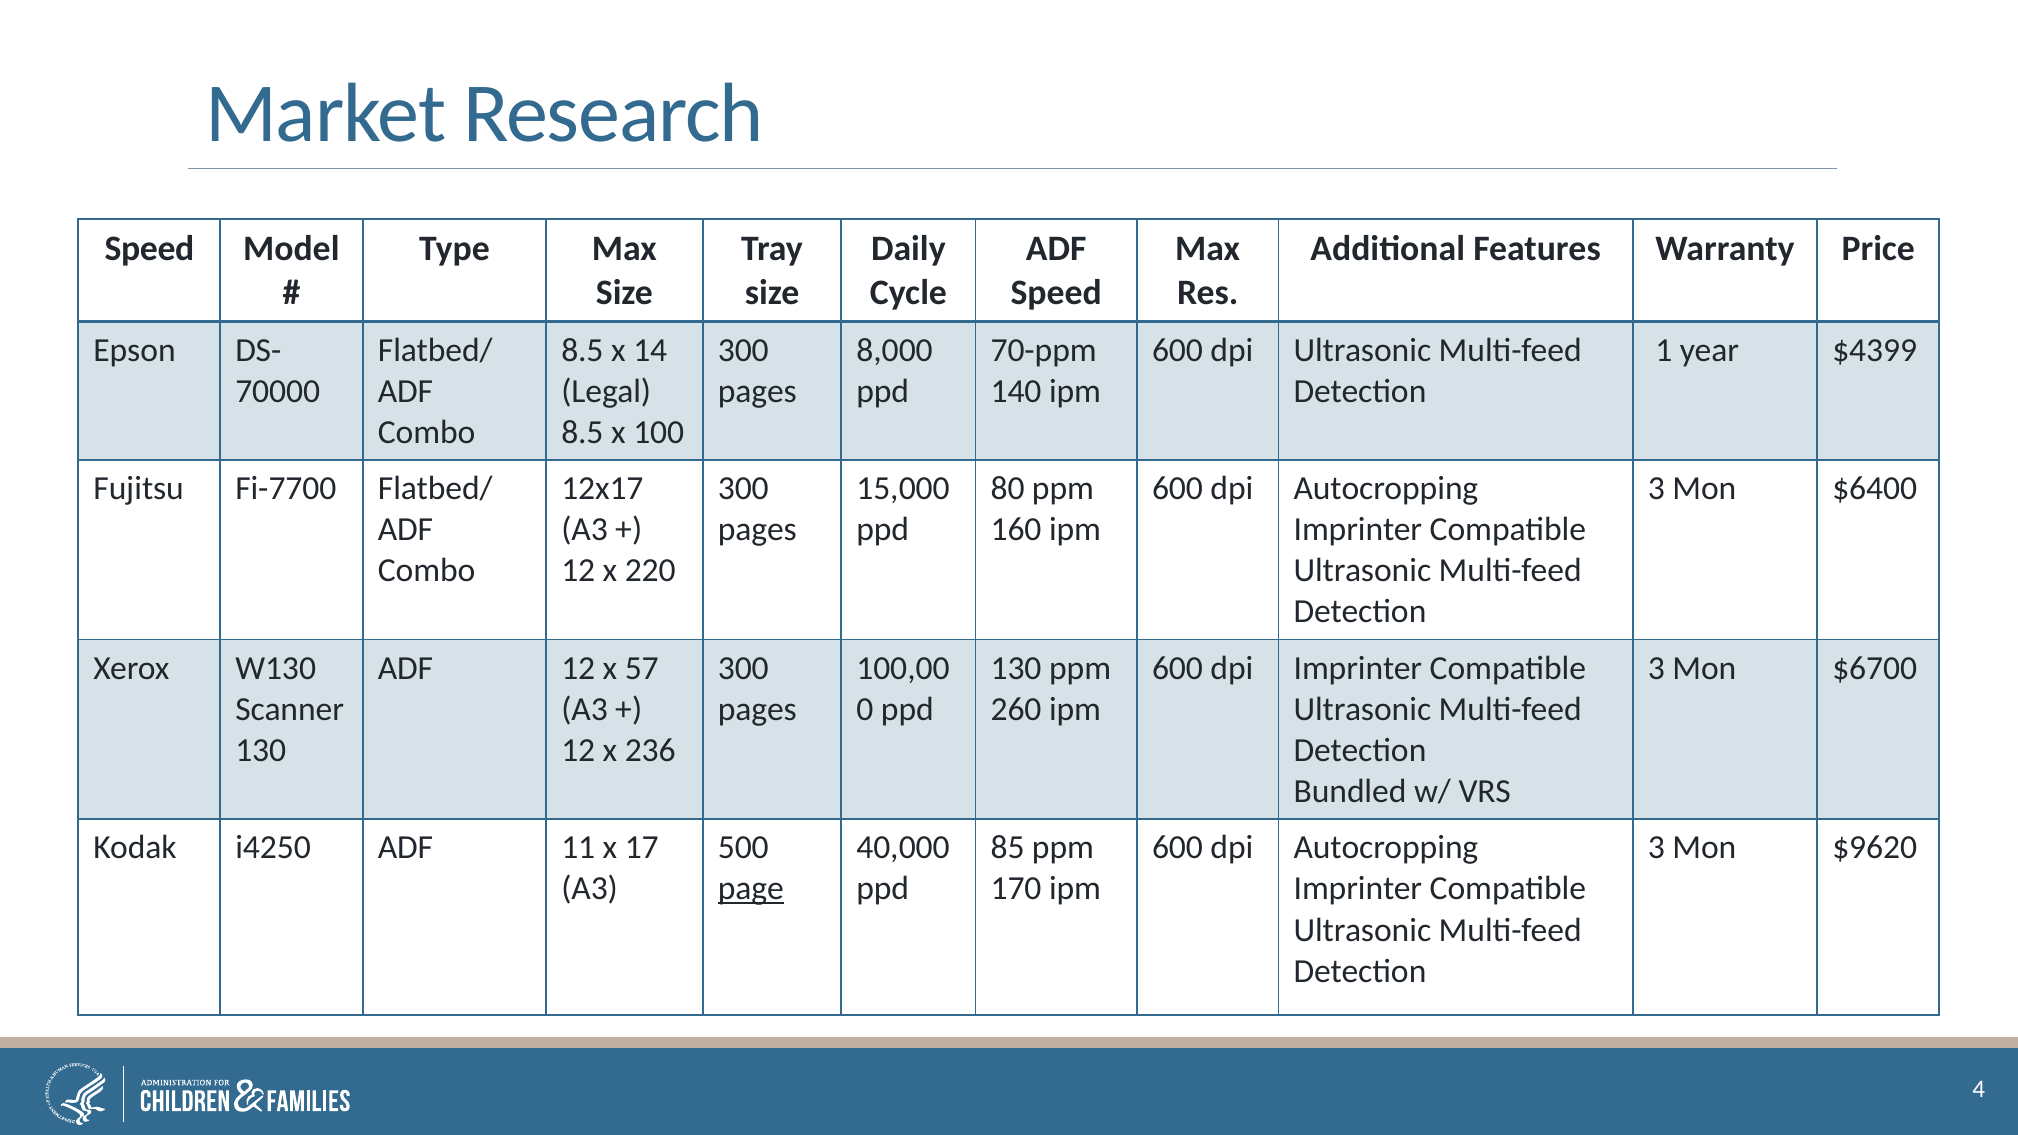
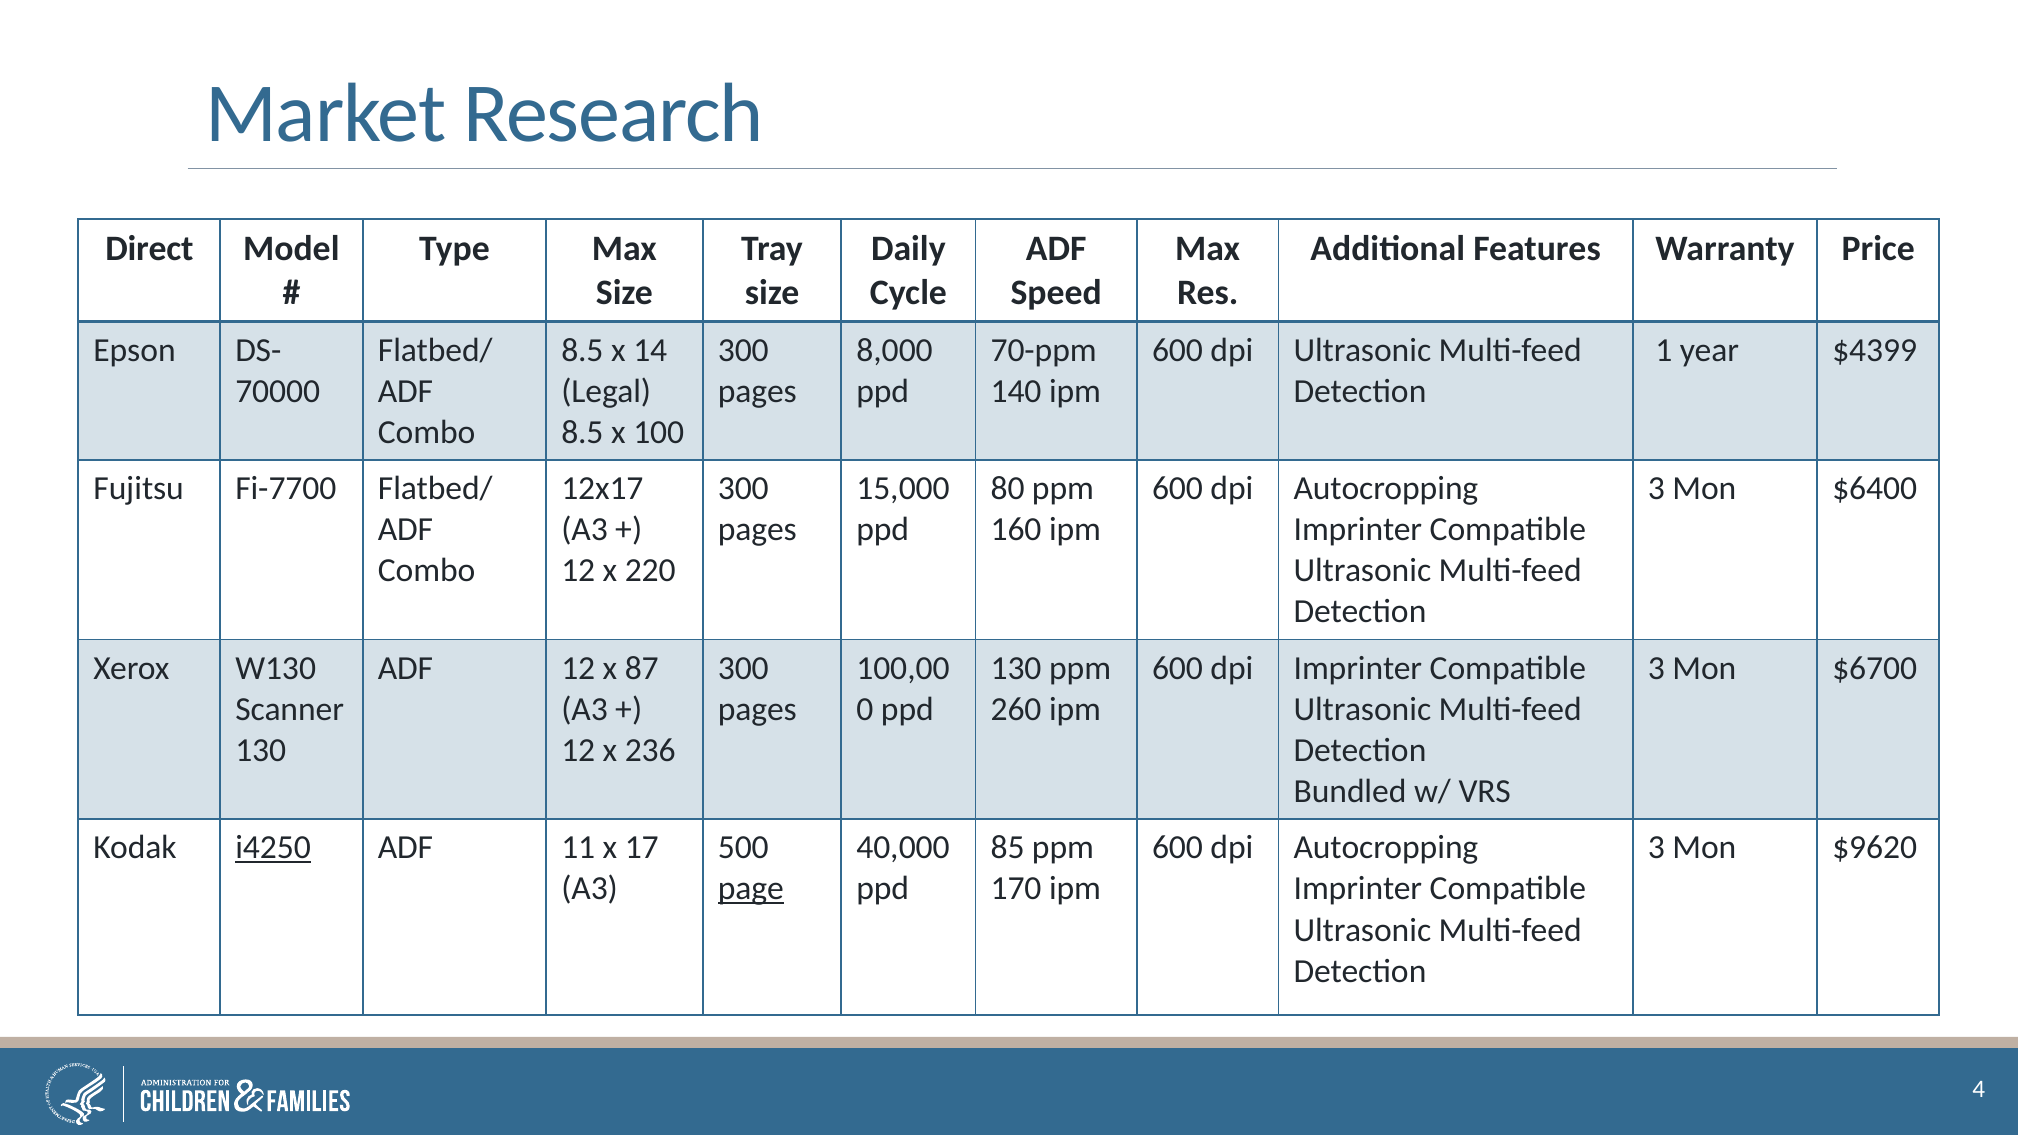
Speed: Speed -> Direct (149, 249)
57: 57 -> 87 (642, 668)
i4250 underline: none -> present (273, 848)
